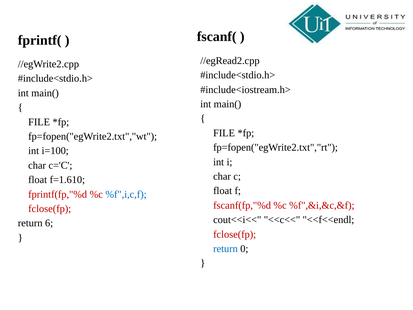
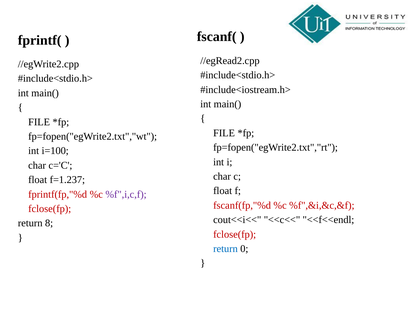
f=1.610: f=1.610 -> f=1.237 (67, 180)
%f",i,c,f colour: blue -> purple (126, 194)
6: 6 -> 8 (49, 223)
